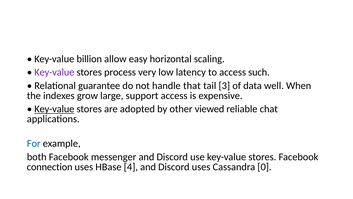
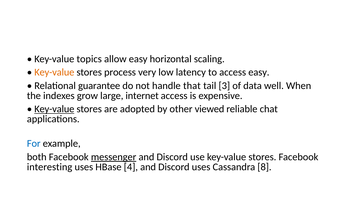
billion: billion -> topics (89, 59)
Key-value colour: purple -> orange (54, 72)
access such: such -> easy (259, 72)
support: support -> internet (142, 95)
messenger underline: none -> present (114, 157)
connection: connection -> interesting (50, 167)
0: 0 -> 8 (264, 167)
